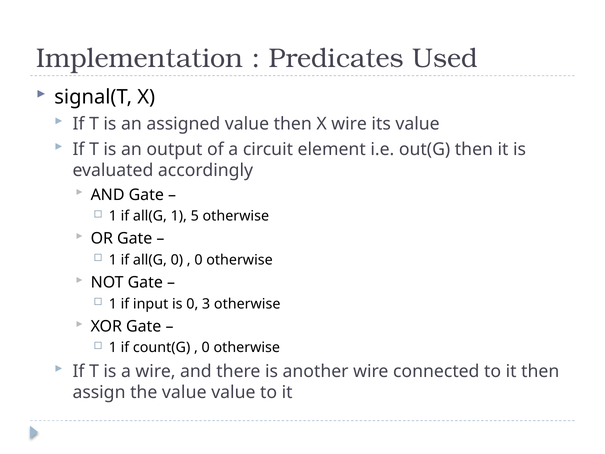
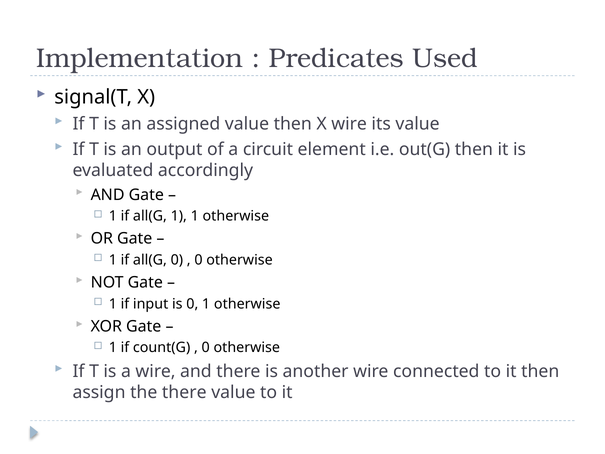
1 5: 5 -> 1 (195, 216)
0 3: 3 -> 1 (206, 304)
the value: value -> there (184, 392)
